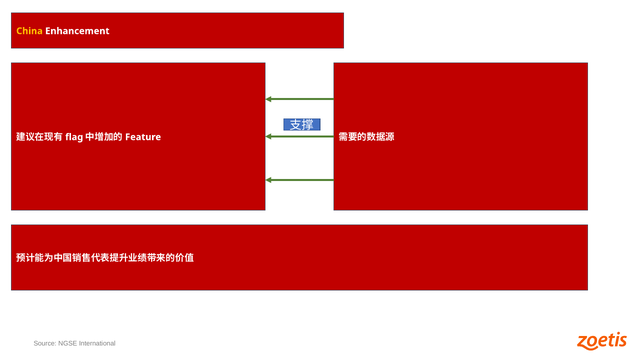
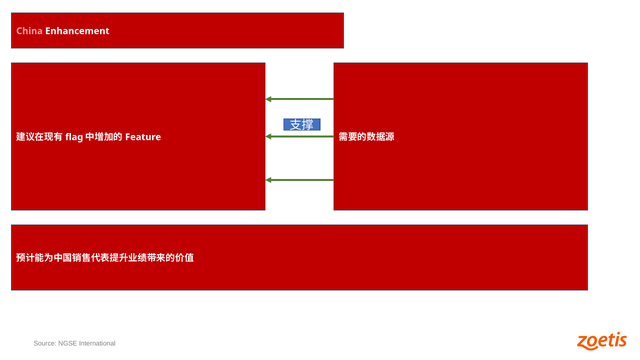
China colour: yellow -> pink (29, 31)
